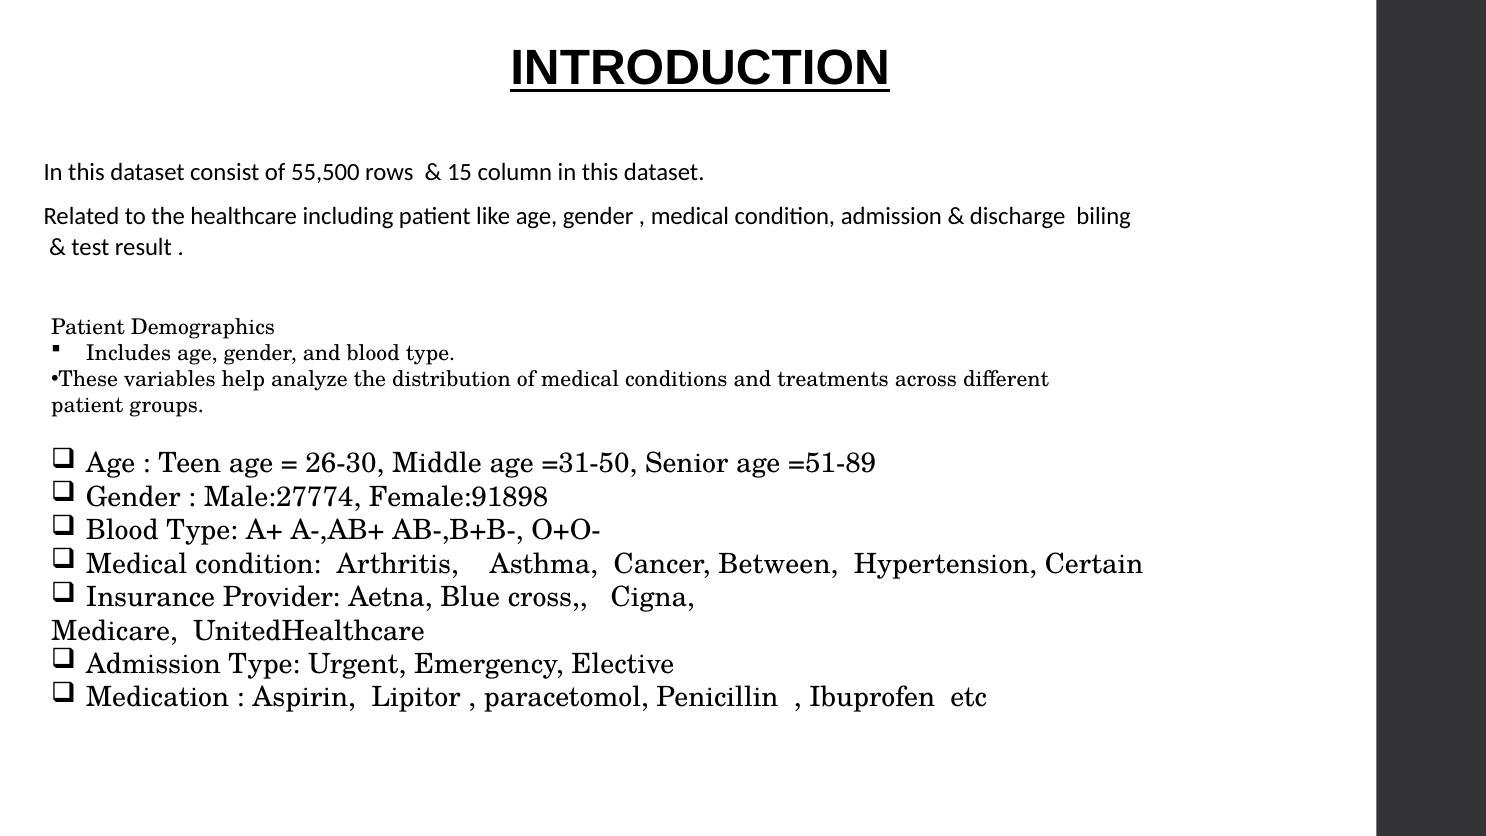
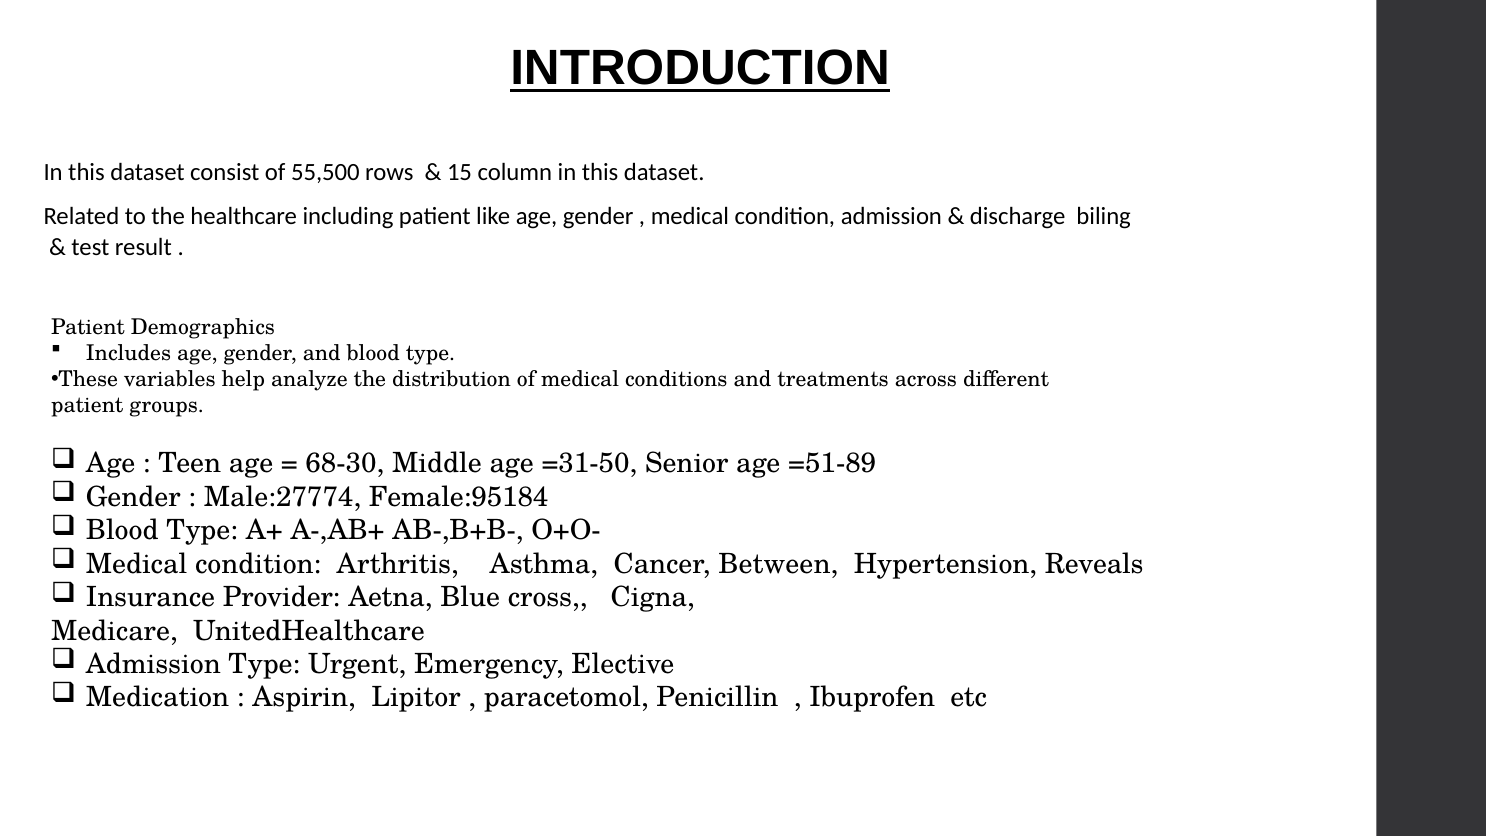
26-30: 26-30 -> 68-30 (345, 464)
Female:91898: Female:91898 -> Female:95184 (459, 497)
Certain: Certain -> Reveals (1094, 564)
